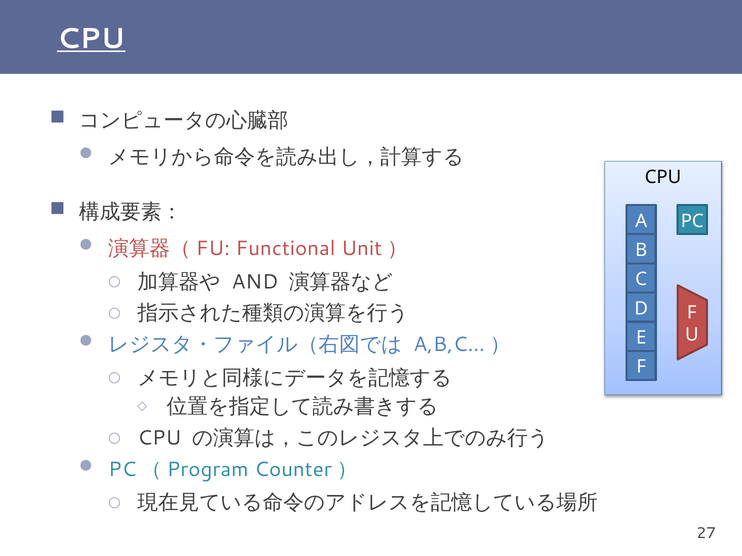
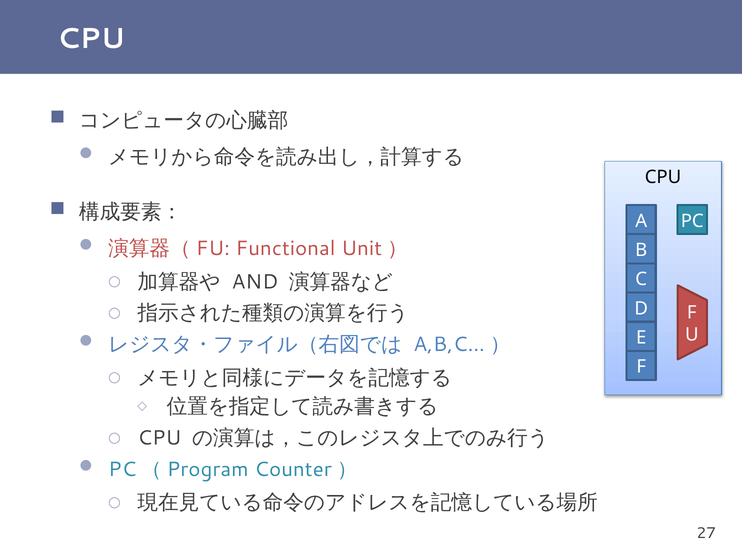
CPU underline: present -> none (91, 39)
